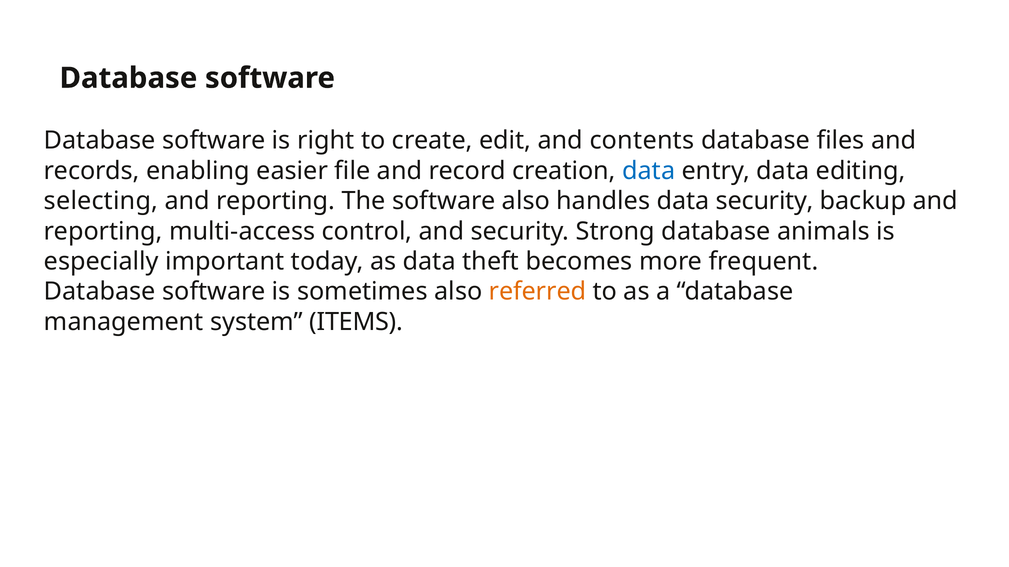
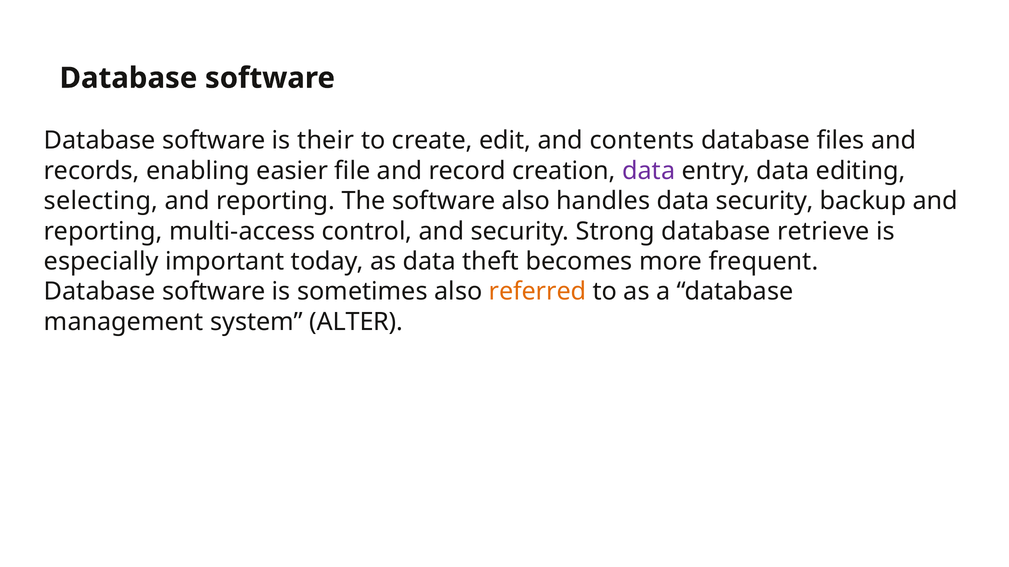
right: right -> their (326, 141)
data colour: blue -> purple (649, 171)
animals: animals -> retrieve (823, 231)
ITEMS: ITEMS -> ALTER (356, 322)
